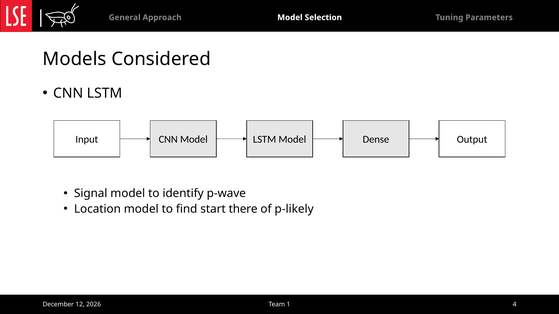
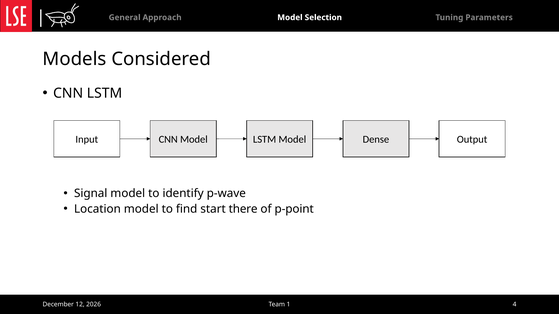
p-likely: p-likely -> p-point (294, 209)
